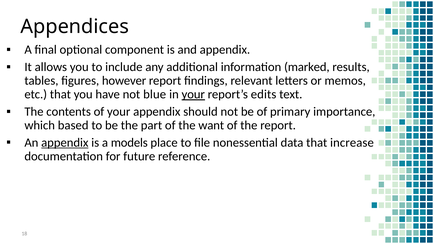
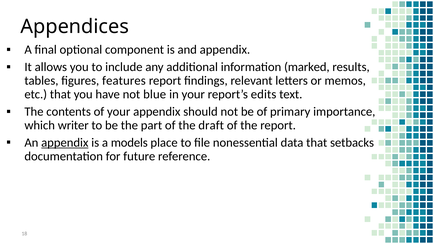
however: however -> features (124, 81)
your underline: present -> none (193, 94)
based: based -> writer (73, 125)
want: want -> draft (211, 125)
increase: increase -> setbacks (352, 143)
